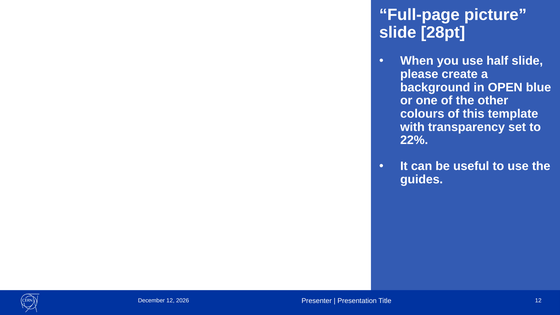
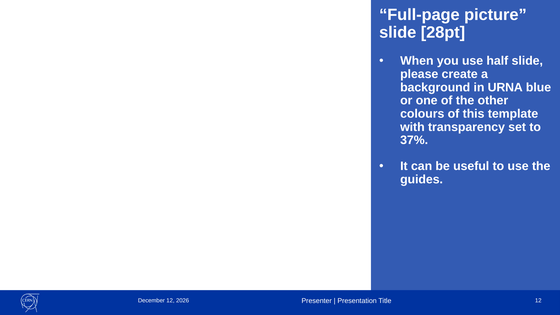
OPEN: OPEN -> URNA (505, 87)
22%: 22% -> 37% (414, 140)
